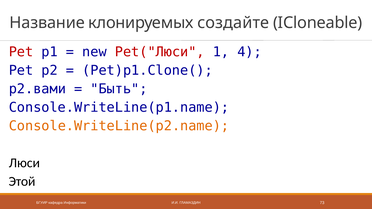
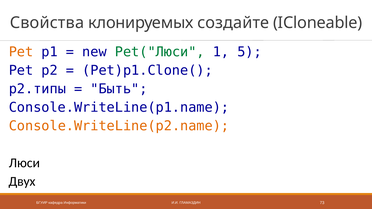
Название: Название -> Свойства (47, 23)
Pet colour: red -> orange (21, 52)
Pet("Люси colour: red -> green (160, 52)
4: 4 -> 5 (250, 52)
p2.вами: p2.вами -> p2.типы (37, 89)
Этой: Этой -> Двух (22, 182)
